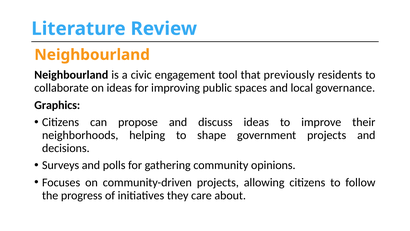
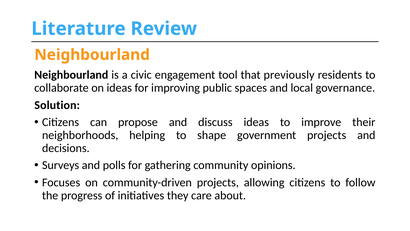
Graphics: Graphics -> Solution (57, 105)
